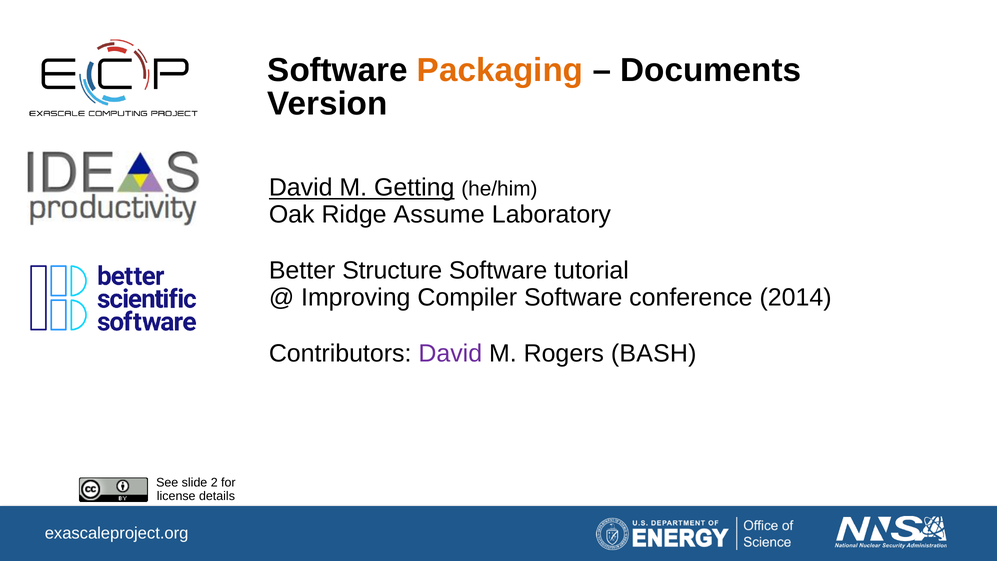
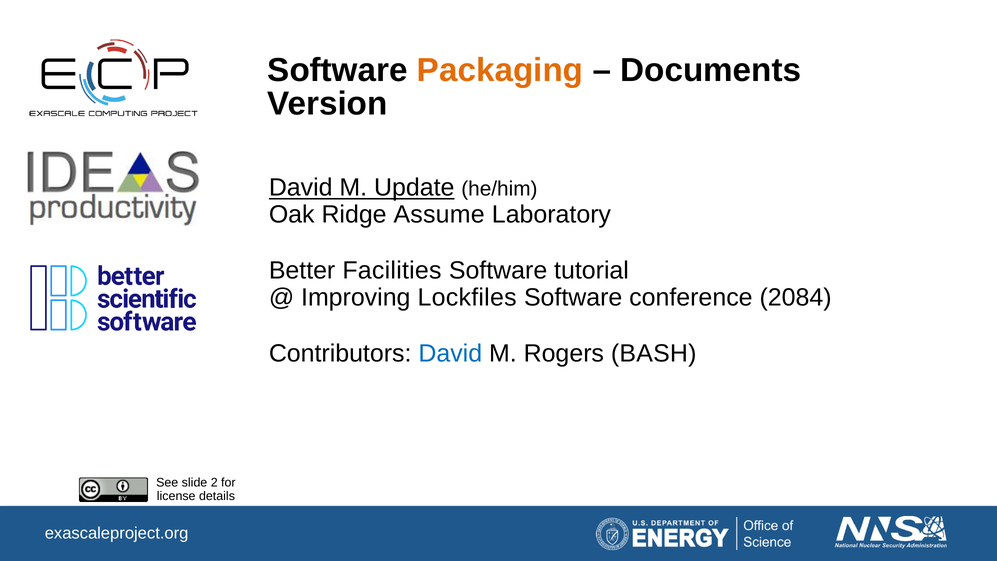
Getting: Getting -> Update (414, 188)
Structure: Structure -> Facilities (392, 271)
Compiler: Compiler -> Lockfiles (467, 298)
2014: 2014 -> 2084 (796, 298)
David colour: purple -> blue (450, 354)
